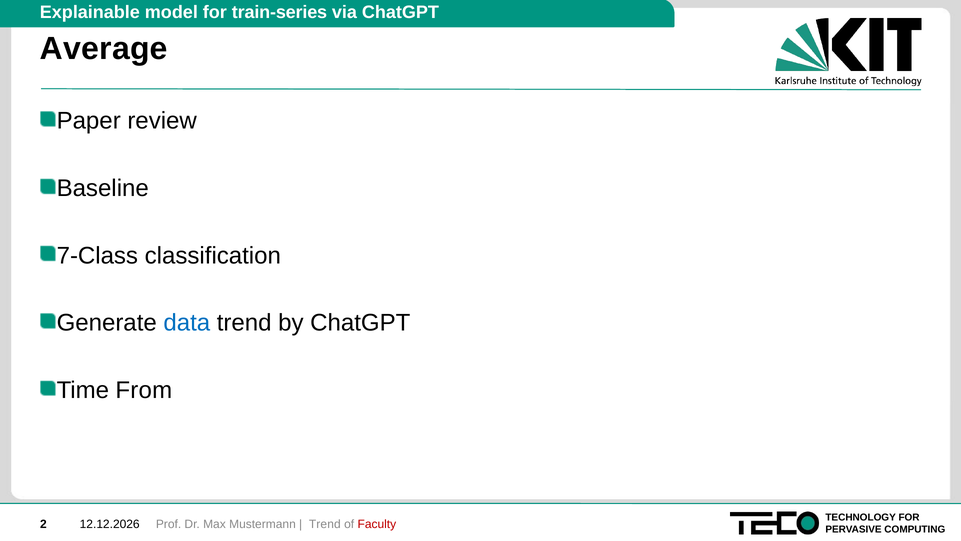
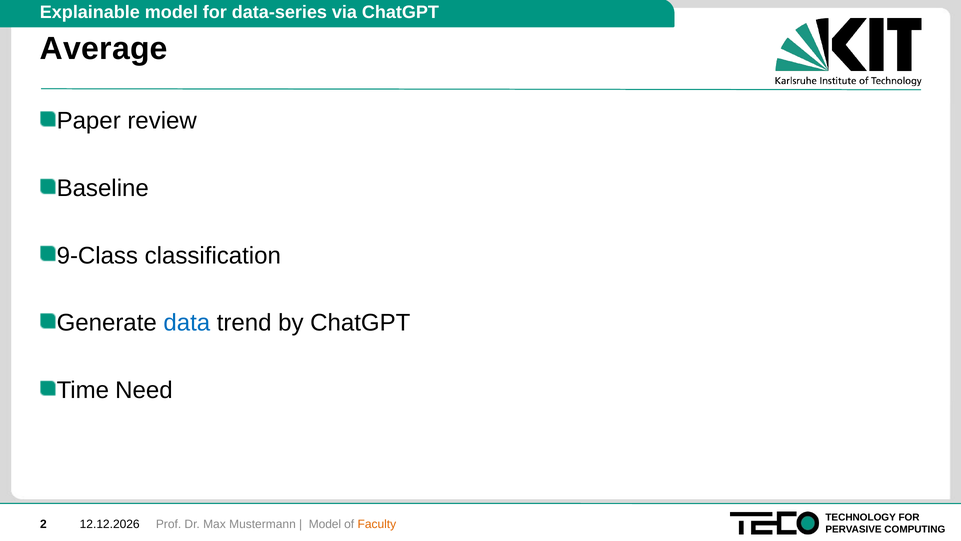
train-series: train-series -> data-series (279, 12)
7-Class: 7-Class -> 9-Class (97, 255)
From: From -> Need (144, 390)
Trend: Trend -> Model (325, 524)
Faculty colour: red -> orange (377, 524)
